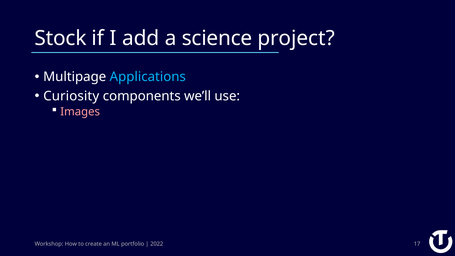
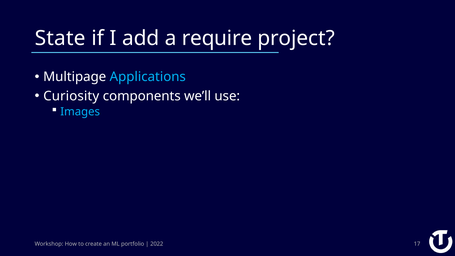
Stock: Stock -> State (60, 38)
science: science -> require (217, 38)
Images colour: pink -> light blue (80, 112)
